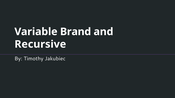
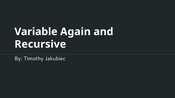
Brand: Brand -> Again (75, 32)
